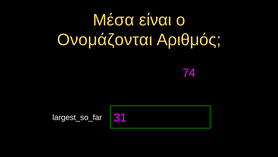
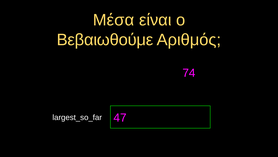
Ονομάζονται: Ονομάζονται -> Βεβαιωθούμε (105, 40)
31: 31 -> 47 (120, 117)
